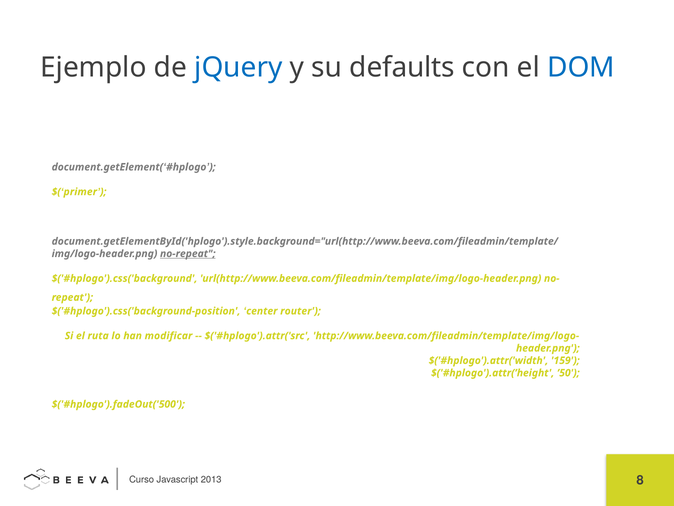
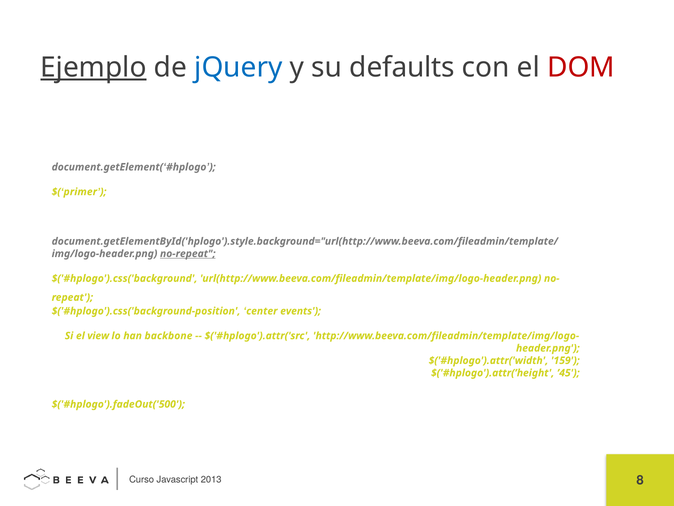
Ejemplo underline: none -> present (93, 67)
DOM colour: blue -> red (581, 67)
router: router -> events (301, 311)
ruta: ruta -> view (98, 335)
modificar: modificar -> backbone (168, 335)
’50: ’50 -> ’45 (568, 373)
